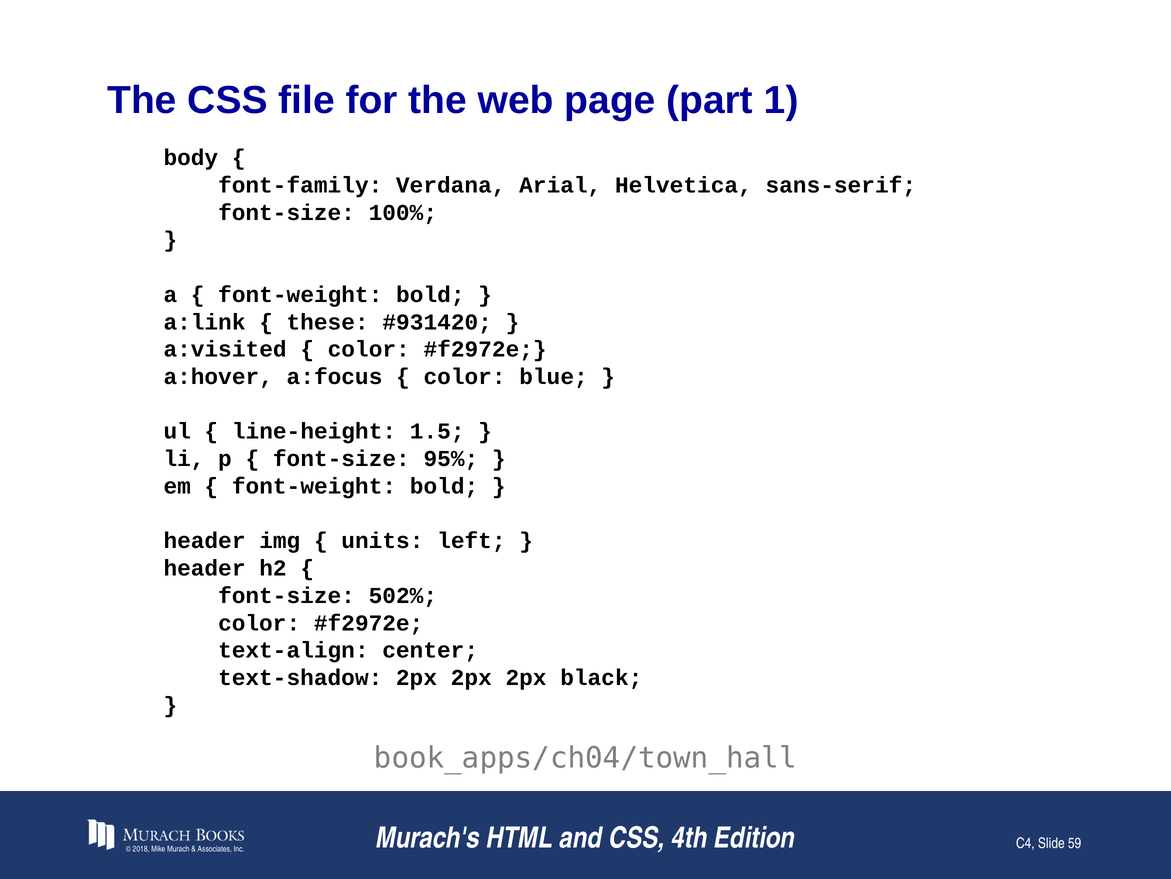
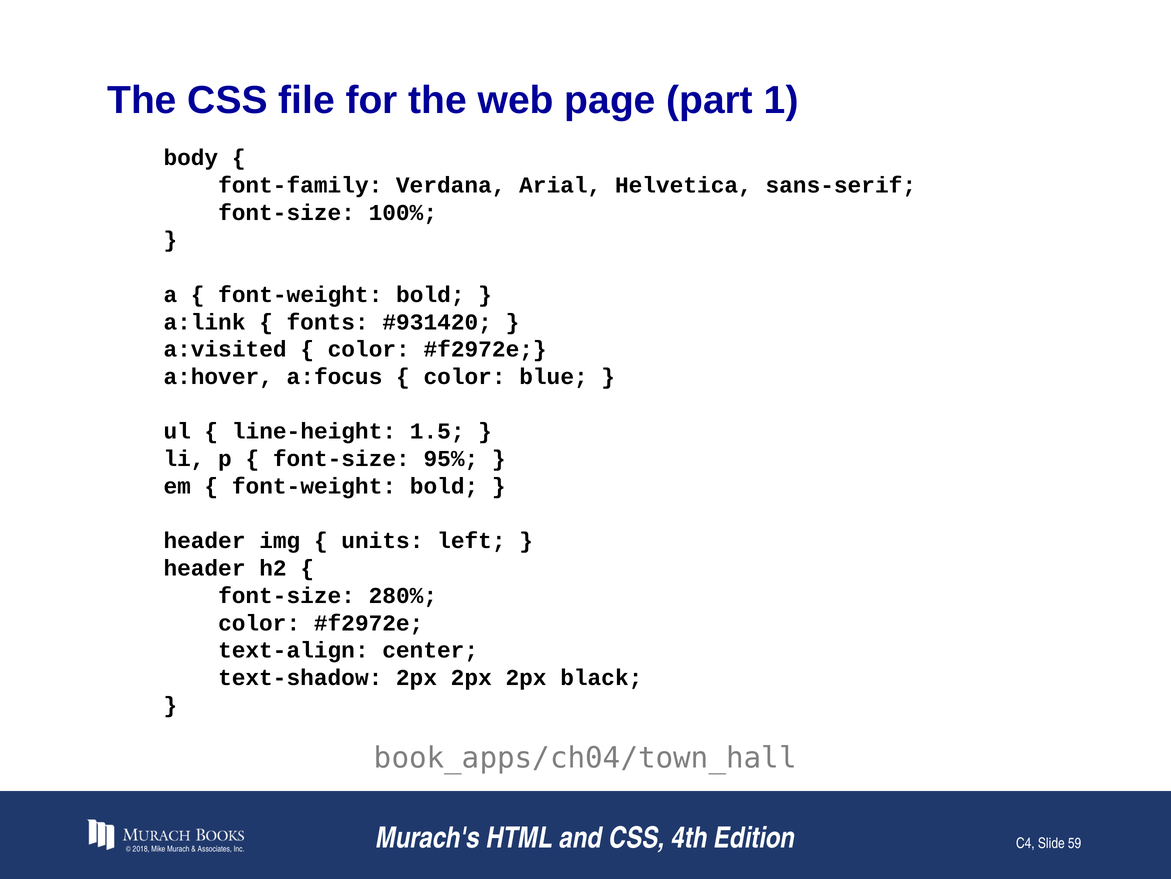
these: these -> fonts (328, 322)
502%: 502% -> 280% (403, 595)
